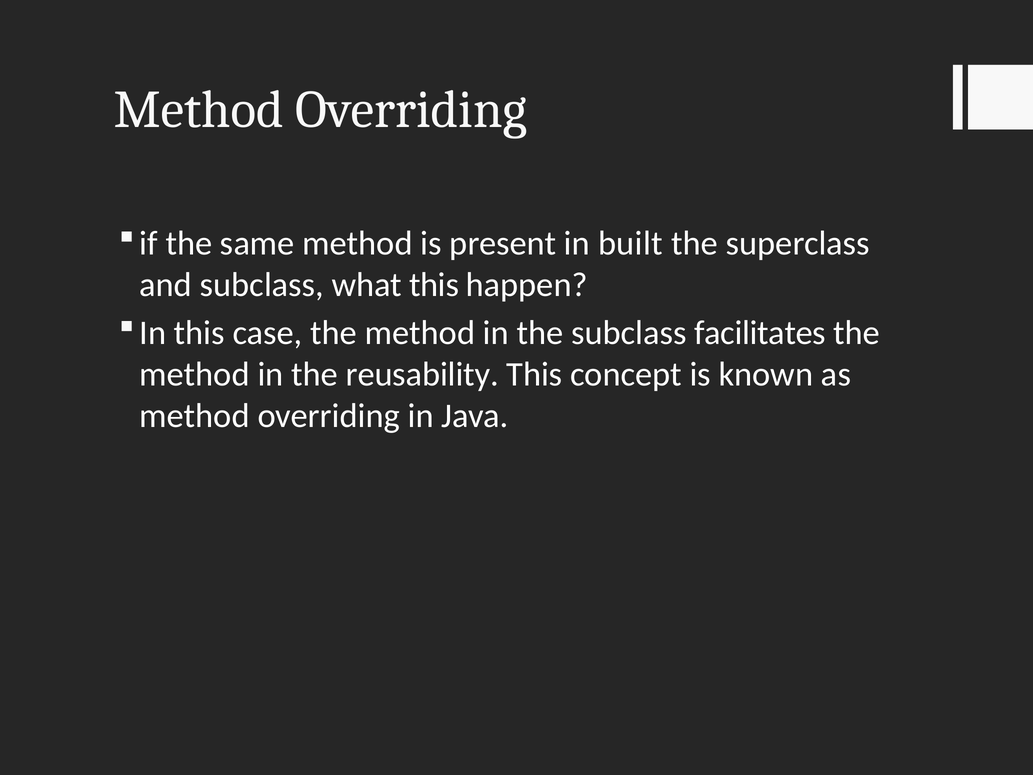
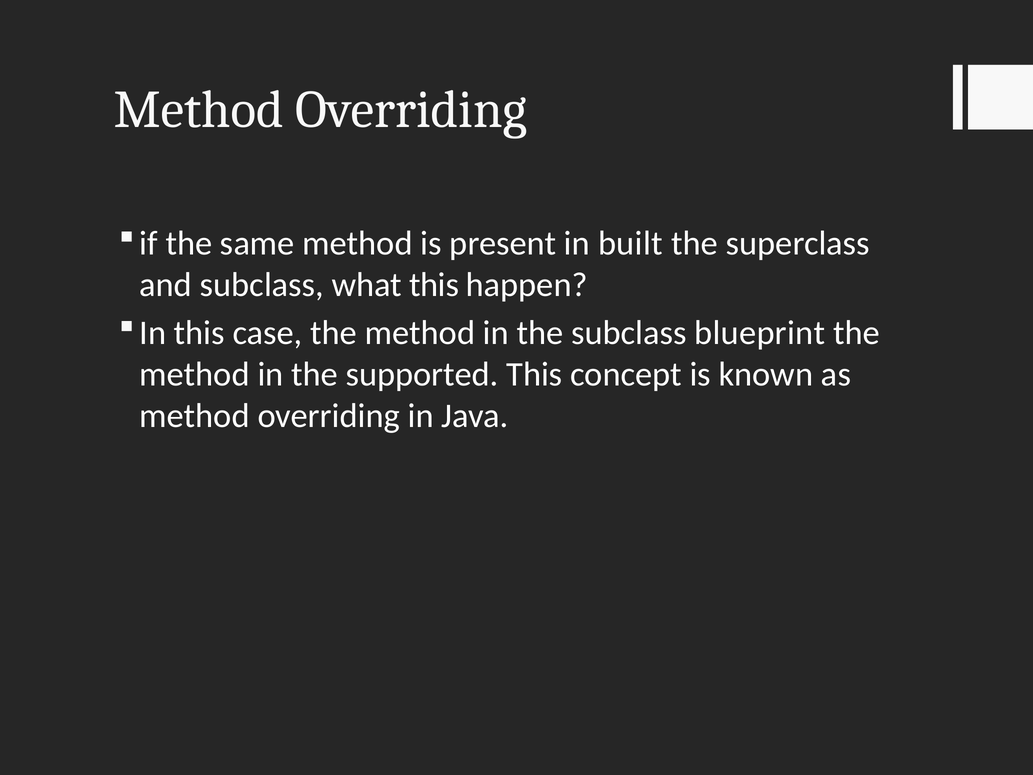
facilitates: facilitates -> blueprint (760, 333)
reusability: reusability -> supported (422, 374)
